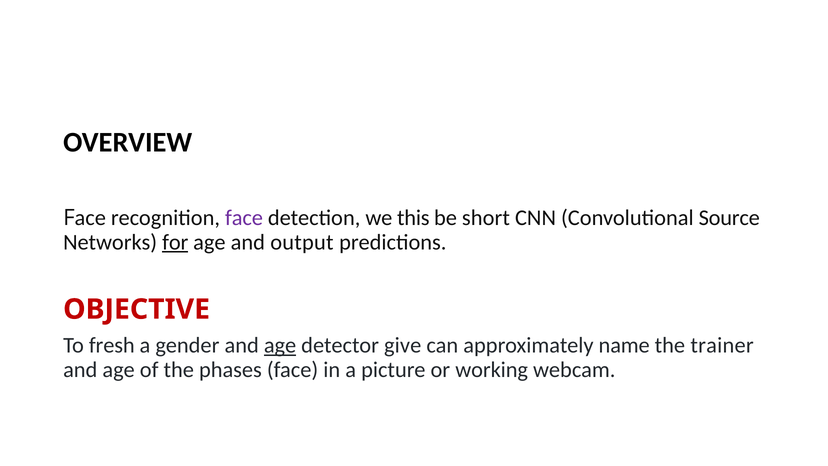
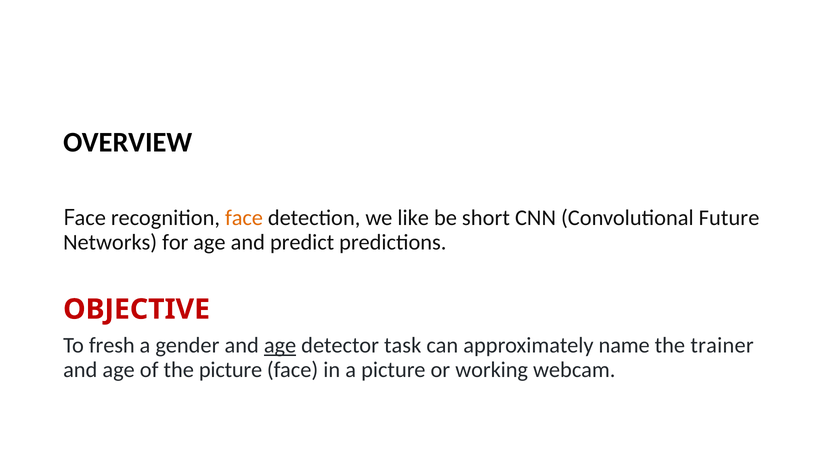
face colour: purple -> orange (244, 218)
this: this -> like (413, 218)
Source: Source -> Future (729, 218)
for underline: present -> none (175, 242)
output: output -> predict (302, 242)
give: give -> task (403, 345)
the phases: phases -> picture (231, 370)
